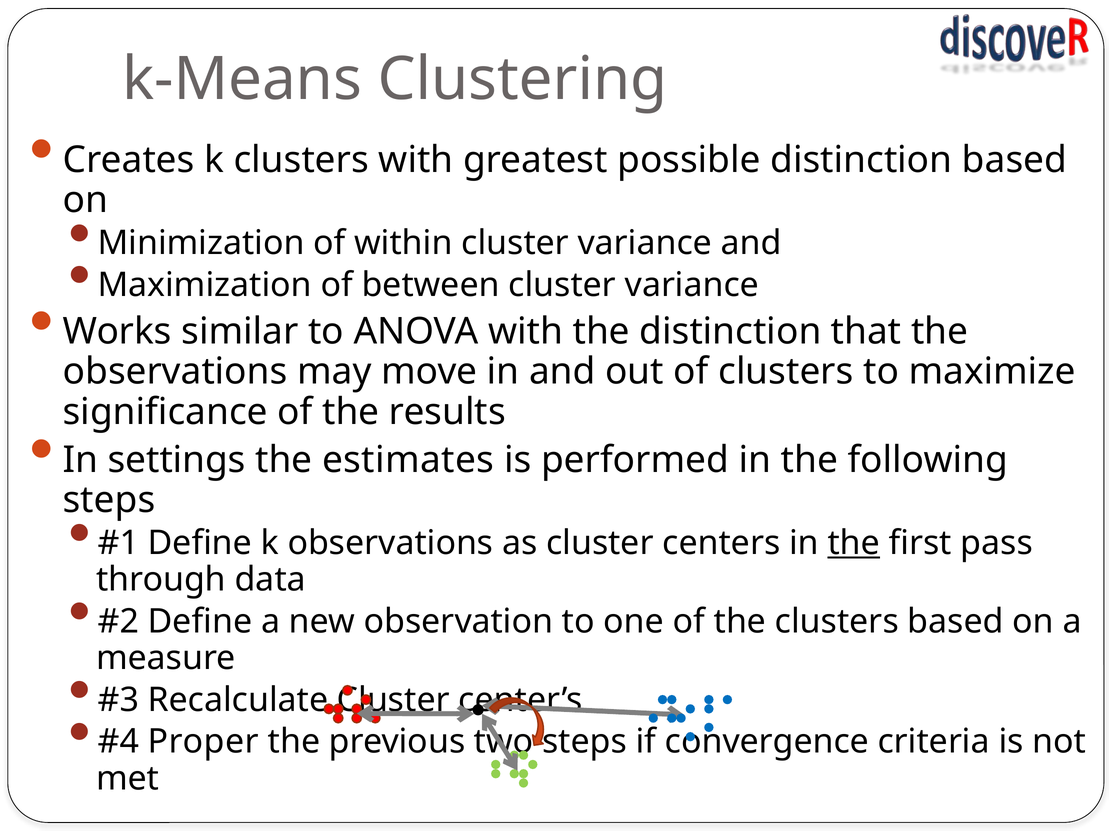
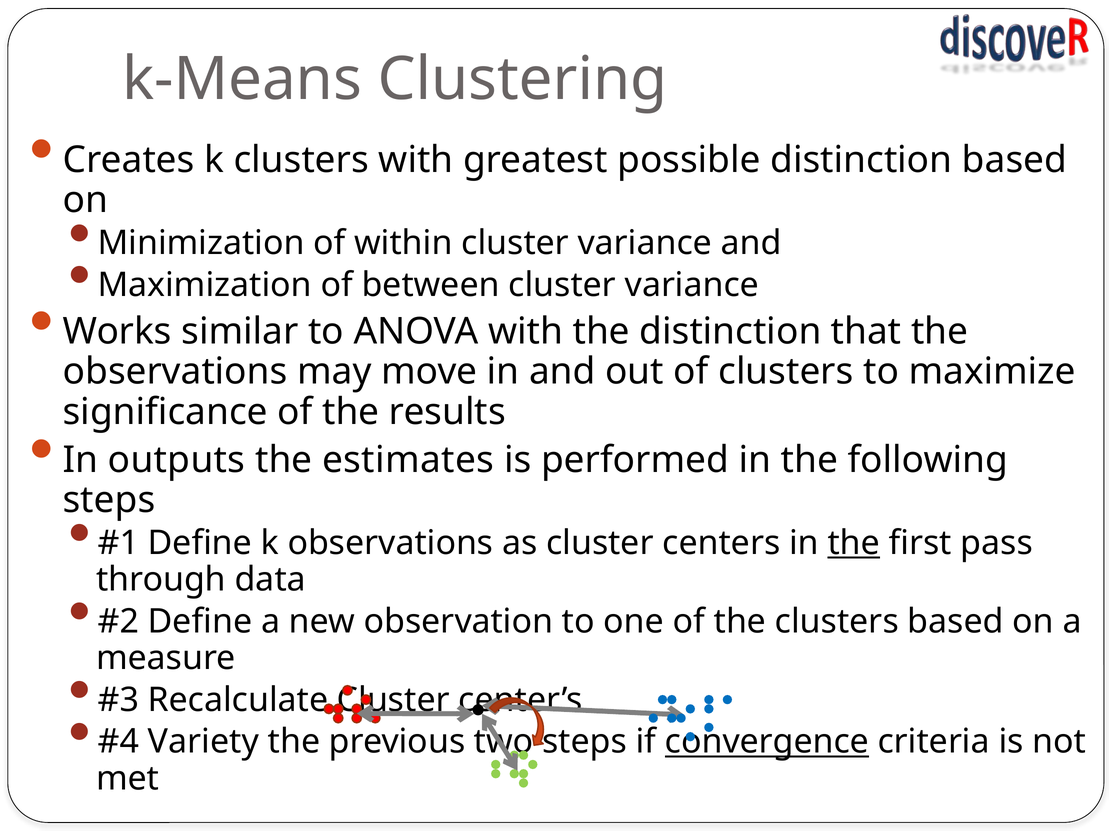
settings: settings -> outputs (177, 460)
Proper: Proper -> Variety (203, 742)
convergence underline: none -> present (767, 742)
